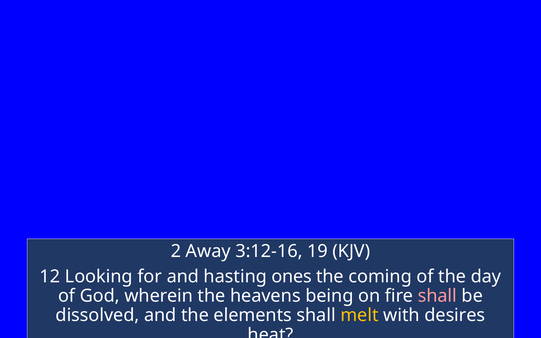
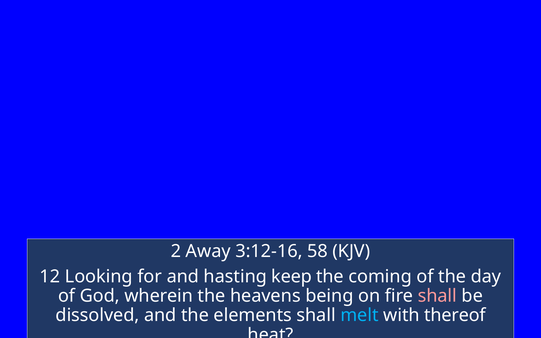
19: 19 -> 58 (318, 251)
ones: ones -> keep (292, 277)
melt colour: yellow -> light blue (359, 315)
desires: desires -> thereof (455, 315)
